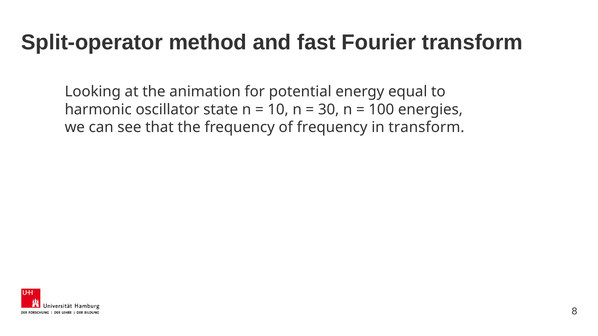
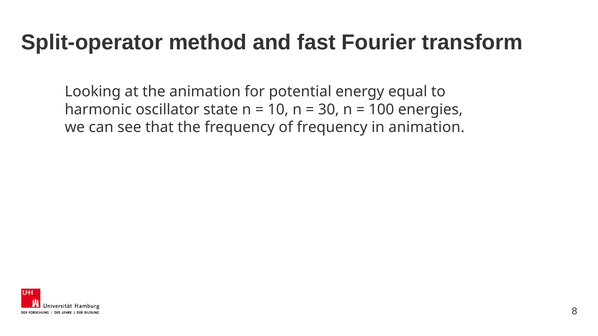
in transform: transform -> animation (426, 128)
